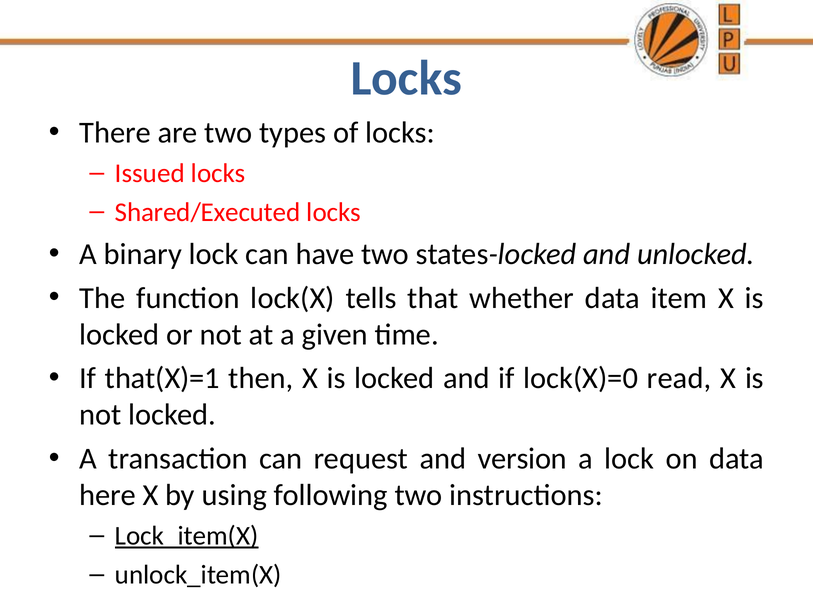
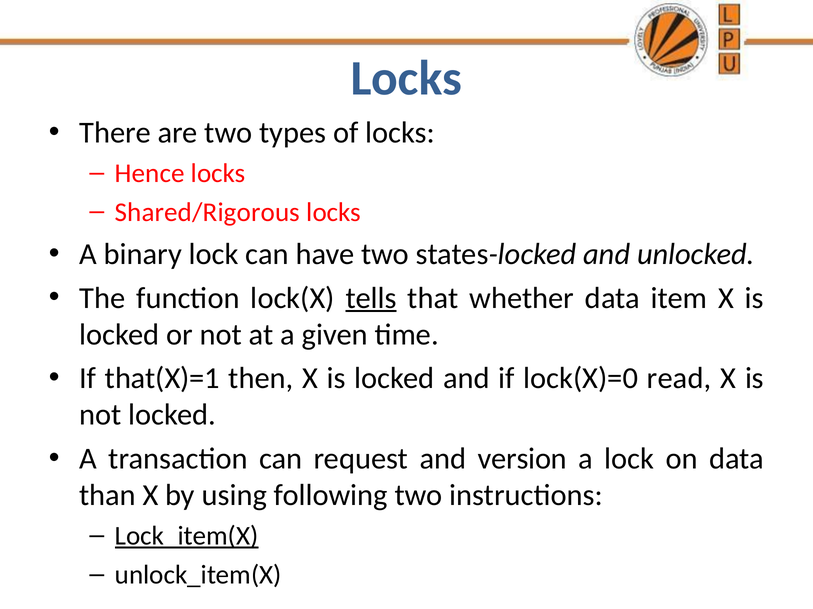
Issued: Issued -> Hence (150, 174)
Shared/Executed: Shared/Executed -> Shared/Rigorous (207, 212)
tells underline: none -> present (371, 298)
here: here -> than (108, 496)
